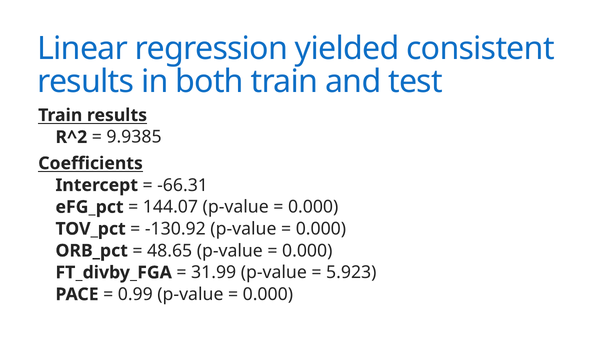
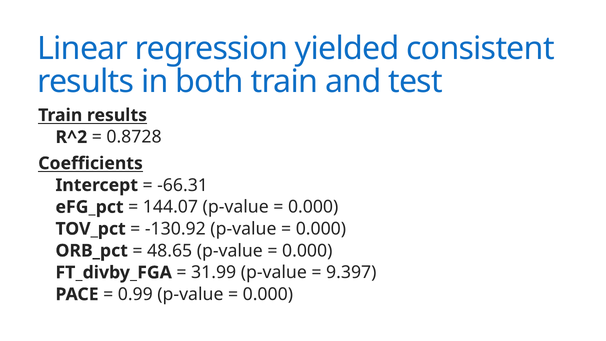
9.9385: 9.9385 -> 0.8728 (134, 137)
5.923: 5.923 -> 9.397 (351, 272)
